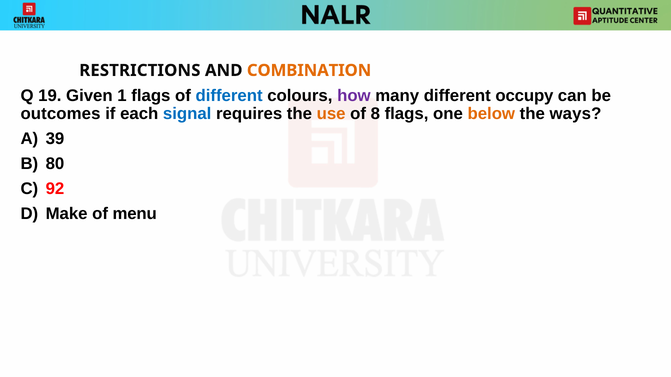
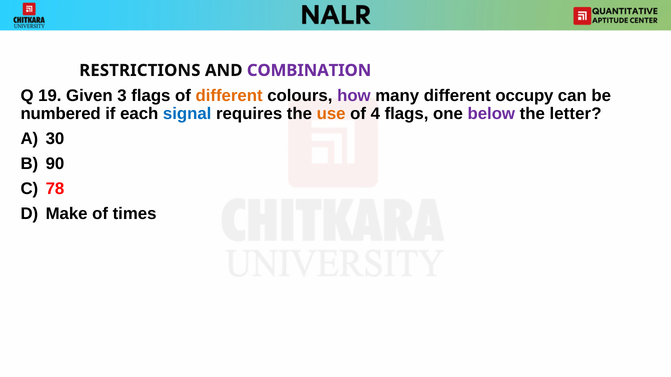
COMBINATION colour: orange -> purple (309, 70)
1: 1 -> 3 (122, 96)
different colour: blue -> orange (229, 96)
outcomes: outcomes -> numbered (61, 114)
8: 8 -> 4 (375, 114)
below colour: orange -> purple (491, 114)
ways: ways -> letter (576, 114)
39: 39 -> 30 (55, 139)
80: 80 -> 90 (55, 164)
92: 92 -> 78 (55, 189)
menu: menu -> times (135, 214)
